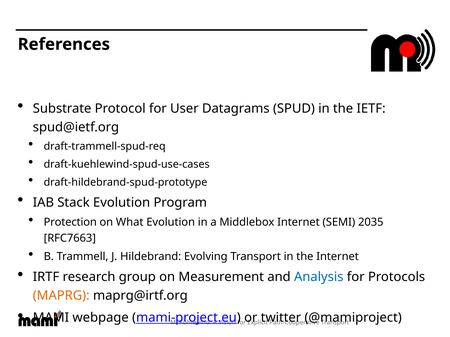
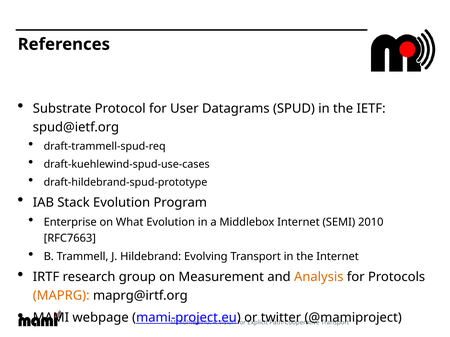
Protection: Protection -> Enterprise (70, 222)
2035: 2035 -> 2010 (371, 222)
Analysis colour: blue -> orange (319, 277)
